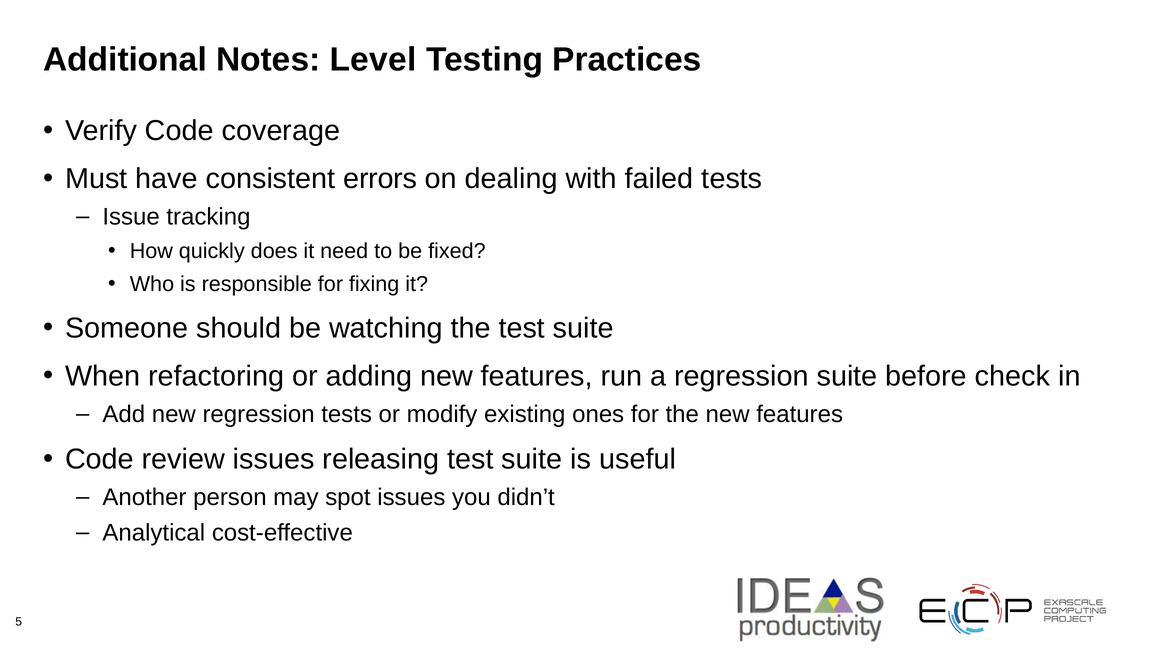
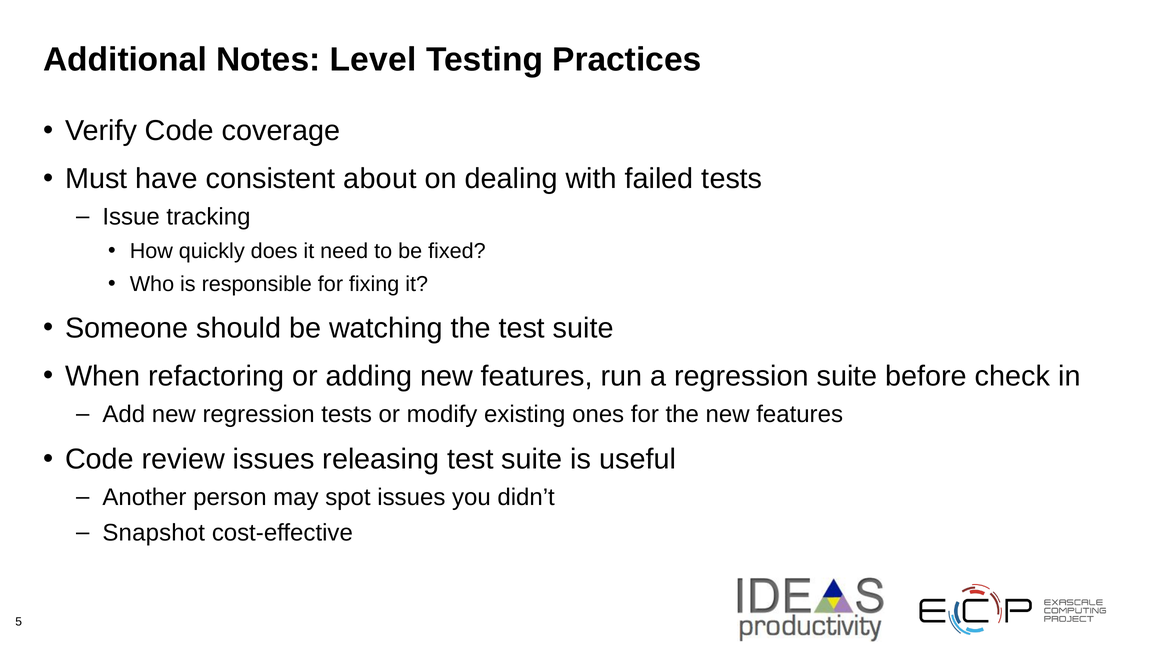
errors: errors -> about (380, 179)
Analytical: Analytical -> Snapshot (154, 533)
